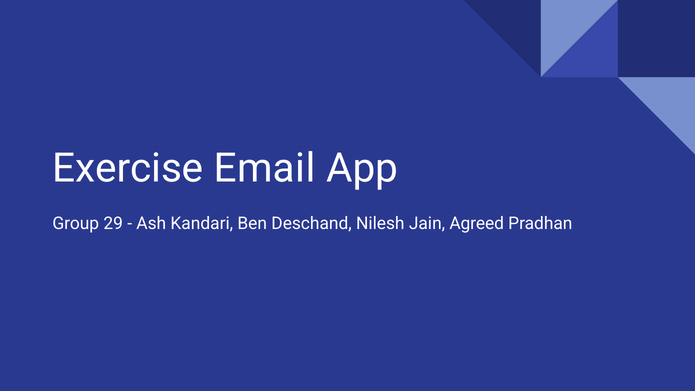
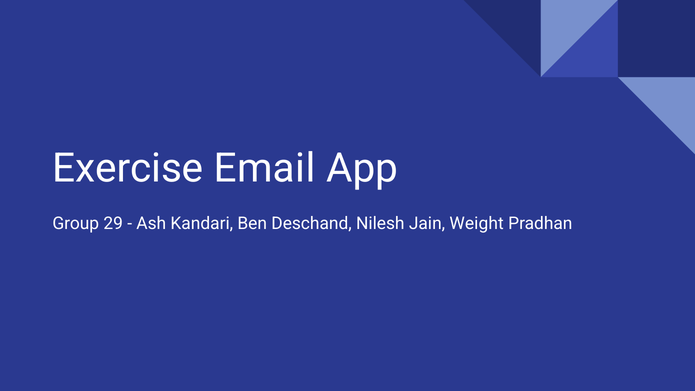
Agreed: Agreed -> Weight (477, 224)
